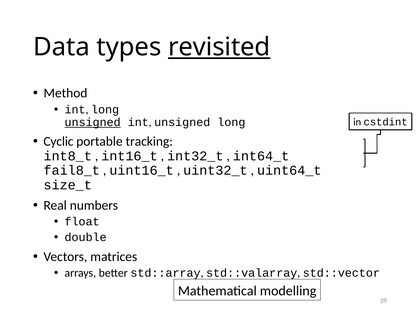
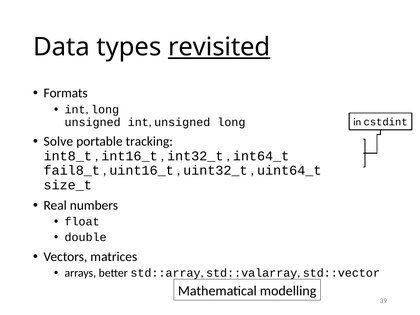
Method: Method -> Formats (66, 93)
unsigned underline: present -> none (93, 122)
Cyclic: Cyclic -> Solve (58, 142)
